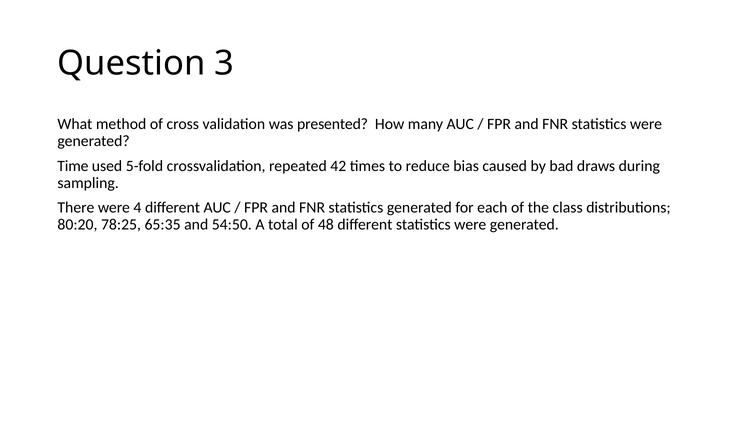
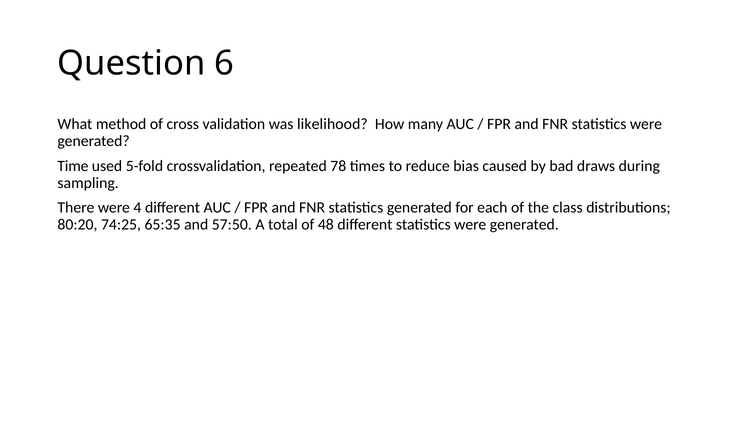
3: 3 -> 6 (224, 63)
presented: presented -> likelihood (332, 124)
42: 42 -> 78 (338, 166)
78:25: 78:25 -> 74:25 (121, 225)
54:50: 54:50 -> 57:50 (232, 225)
